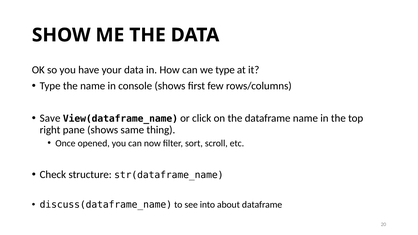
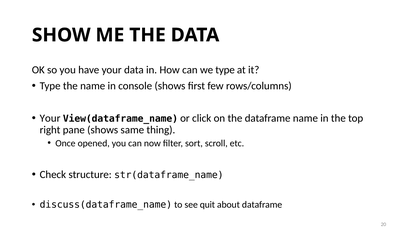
Save: Save -> Your (50, 118)
into: into -> quit (207, 205)
